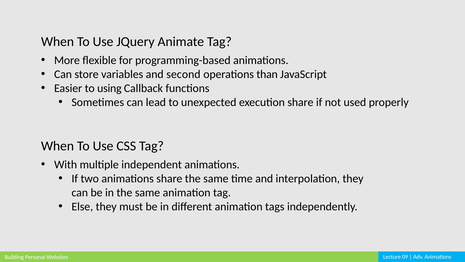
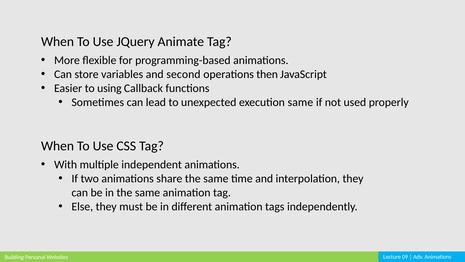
than: than -> then (267, 74)
execution share: share -> same (300, 102)
